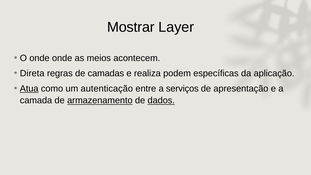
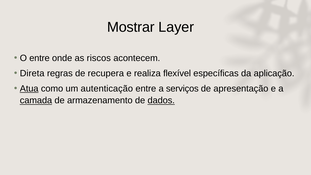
O onde: onde -> entre (40, 58)
meios: meios -> riscos (99, 58)
camadas: camadas -> recupera (106, 73)
podem: podem -> flexível (177, 73)
camada underline: none -> present (36, 100)
armazenamento underline: present -> none (100, 100)
